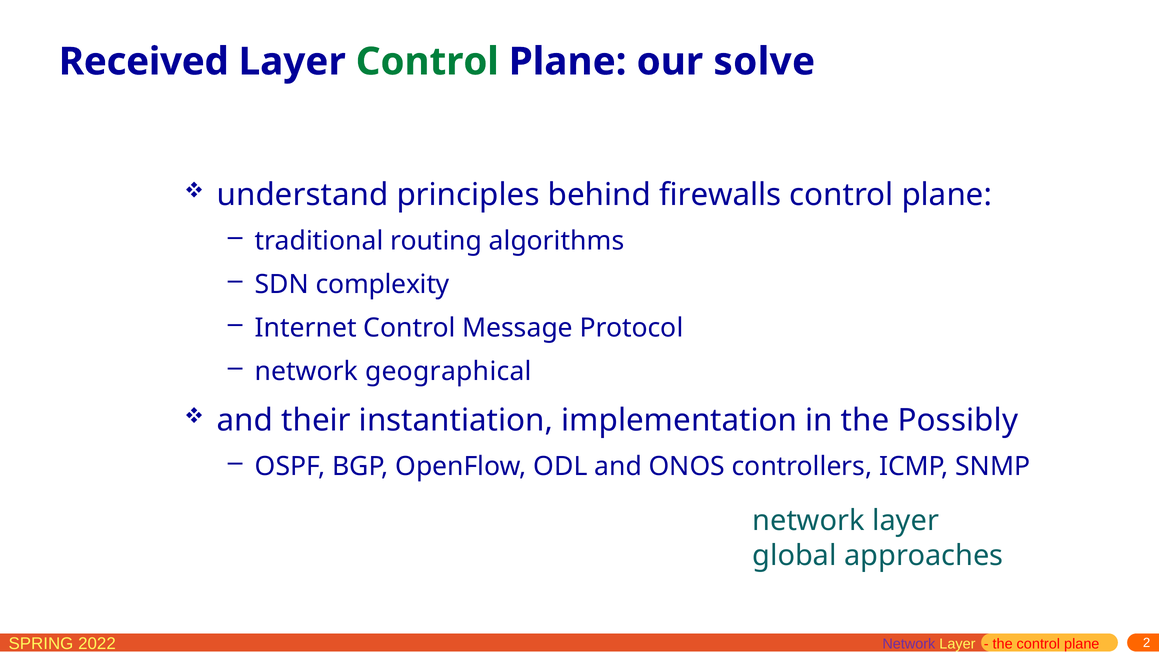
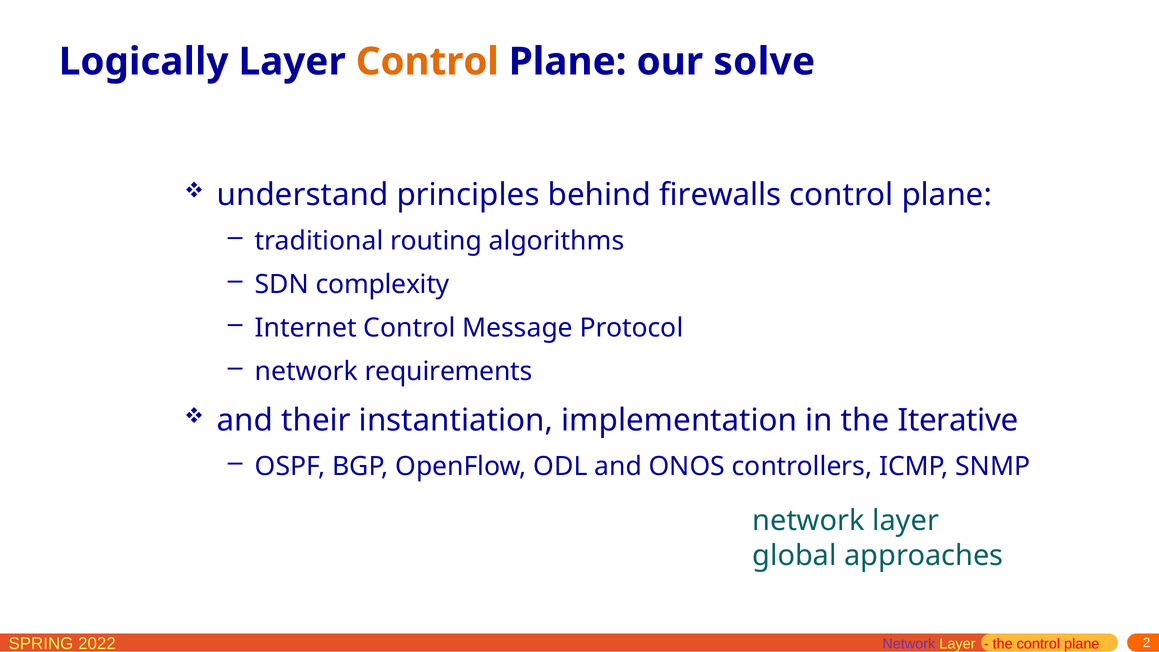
Received: Received -> Logically (144, 62)
Control colour: green -> orange (427, 62)
geographical: geographical -> requirements (449, 371)
Possibly: Possibly -> Iterative (958, 420)
